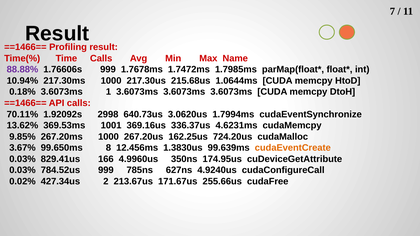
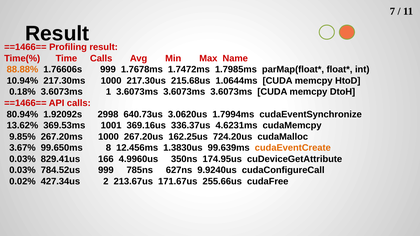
88.88% colour: purple -> orange (22, 70)
70.11%: 70.11% -> 80.94% (22, 114)
4.9240us: 4.9240us -> 9.9240us (217, 170)
